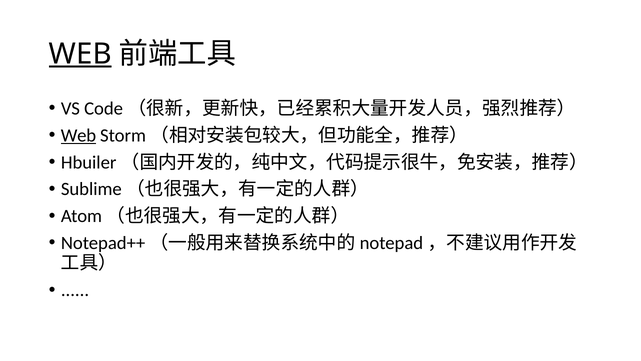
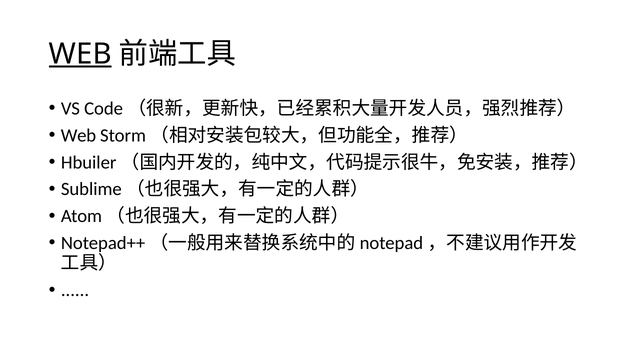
Web underline: present -> none (78, 135)
